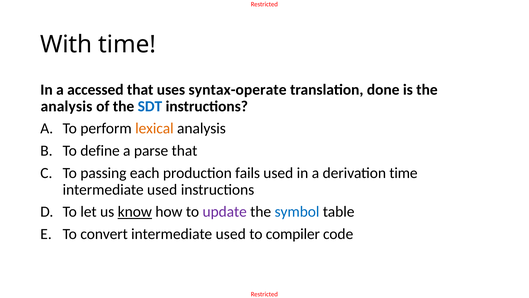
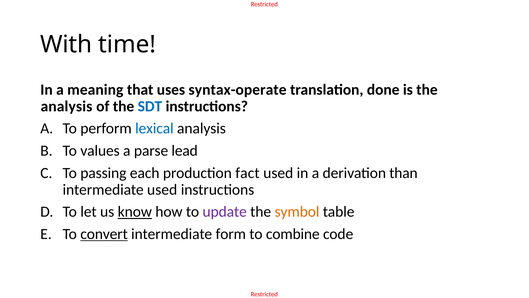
accessed: accessed -> meaning (95, 89)
lexical colour: orange -> blue (154, 128)
define: define -> values (100, 150)
parse that: that -> lead (185, 150)
fails: fails -> fact (247, 173)
derivation time: time -> than (403, 173)
symbol colour: blue -> orange (297, 211)
convert underline: none -> present (104, 234)
used: used -> form (231, 234)
compiler: compiler -> combine (293, 234)
